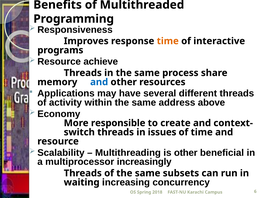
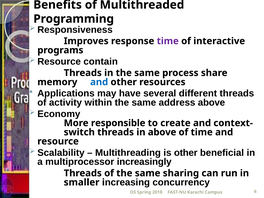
time colour: orange -> purple (168, 41)
achieve: achieve -> contain (101, 62)
in issues: issues -> above (162, 132)
subsets: subsets -> sharing (181, 173)
waiting: waiting -> smaller (82, 182)
